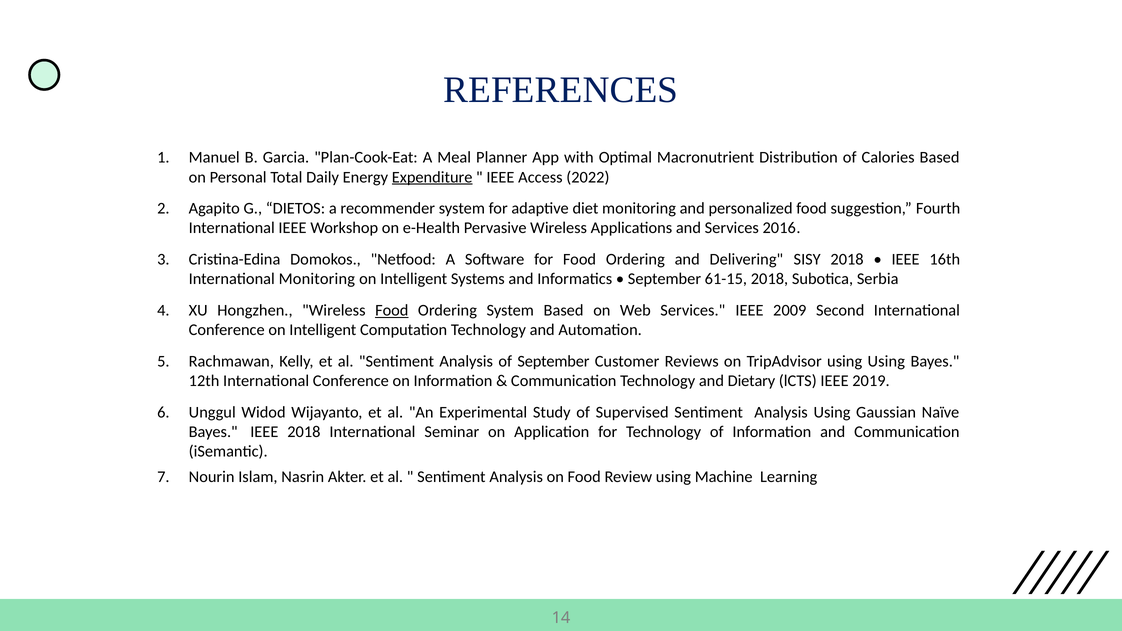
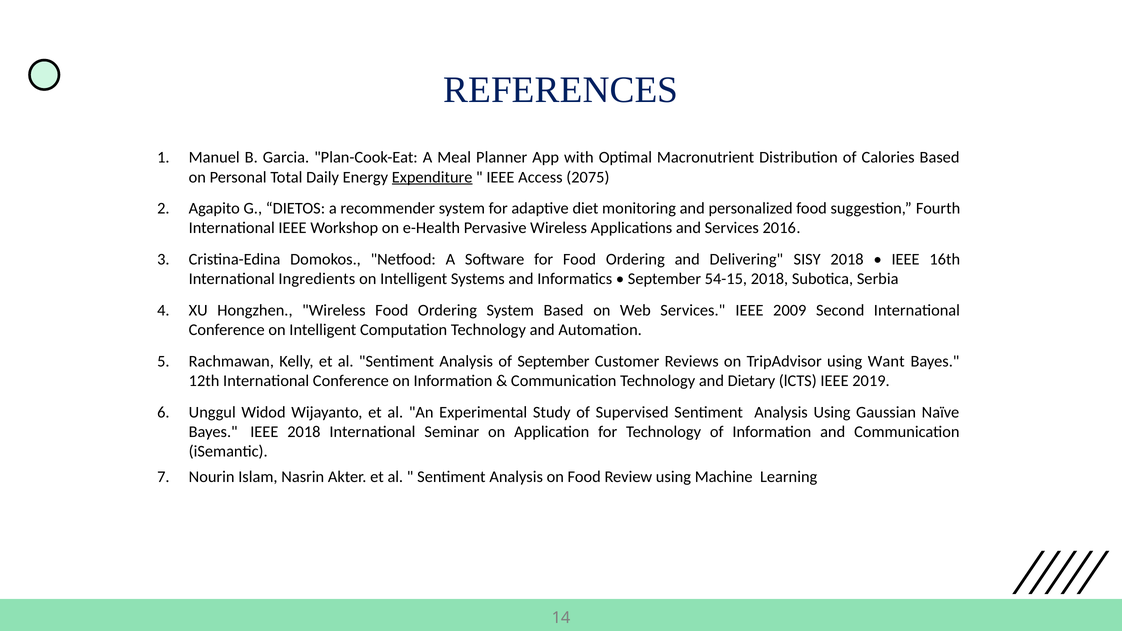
2022: 2022 -> 2075 (588, 177)
International Monitoring: Monitoring -> Ingredients (317, 279)
61-15: 61-15 -> 54-15 (726, 279)
Food underline: present -> none (392, 310)
using Using: Using -> Want (886, 361)
